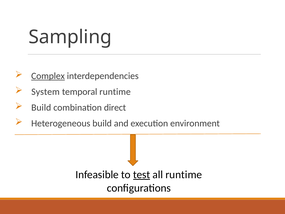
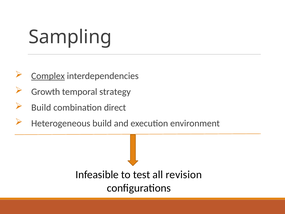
System: System -> Growth (46, 92)
temporal runtime: runtime -> strategy (115, 92)
test underline: present -> none (142, 174)
all runtime: runtime -> revision (184, 174)
